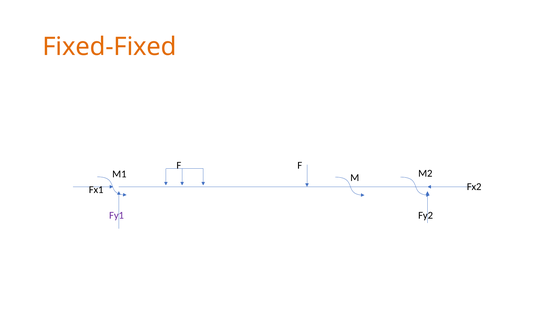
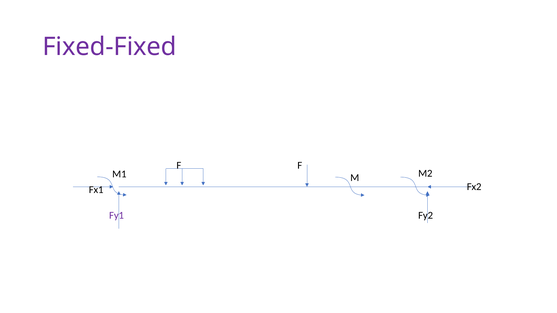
Fixed-Fixed colour: orange -> purple (110, 47)
